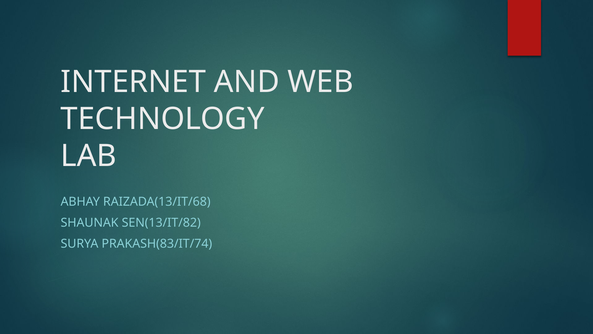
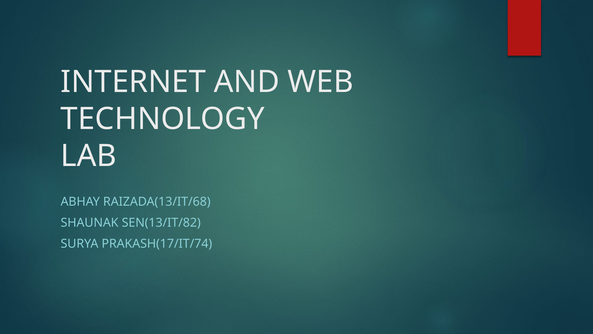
PRAKASH(83/IT/74: PRAKASH(83/IT/74 -> PRAKASH(17/IT/74 (157, 243)
